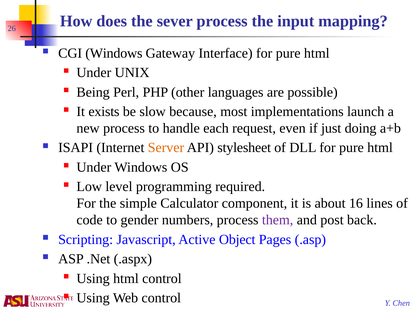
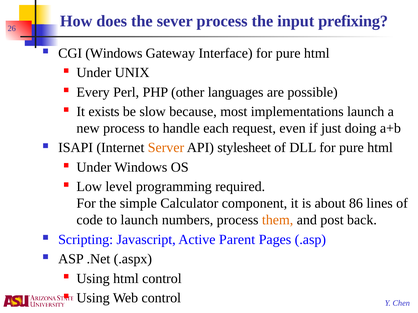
mapping: mapping -> prefixing (353, 21)
Being: Being -> Every (93, 92)
16: 16 -> 86 (356, 204)
to gender: gender -> launch (139, 220)
them colour: purple -> orange (278, 220)
Object: Object -> Parent (237, 240)
